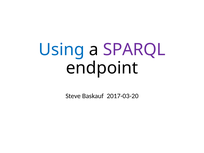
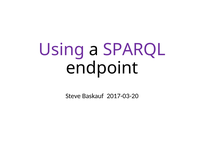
Using colour: blue -> purple (62, 50)
